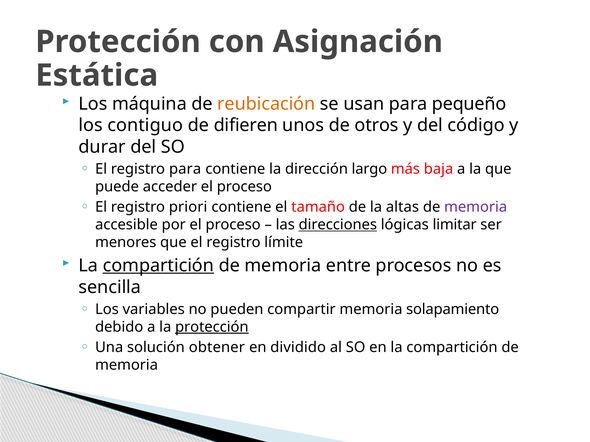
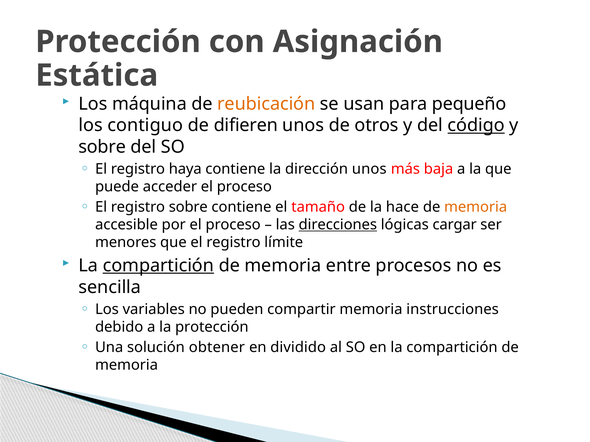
código underline: none -> present (476, 126)
durar: durar -> sobre (102, 147)
registro para: para -> haya (185, 169)
dirección largo: largo -> unos (369, 169)
registro priori: priori -> sobre (188, 207)
altas: altas -> hace (402, 207)
memoria colour: purple -> orange (476, 207)
limitar: limitar -> cargar (455, 225)
solapamiento: solapamiento -> instrucciones (453, 310)
protección underline: present -> none (212, 327)
